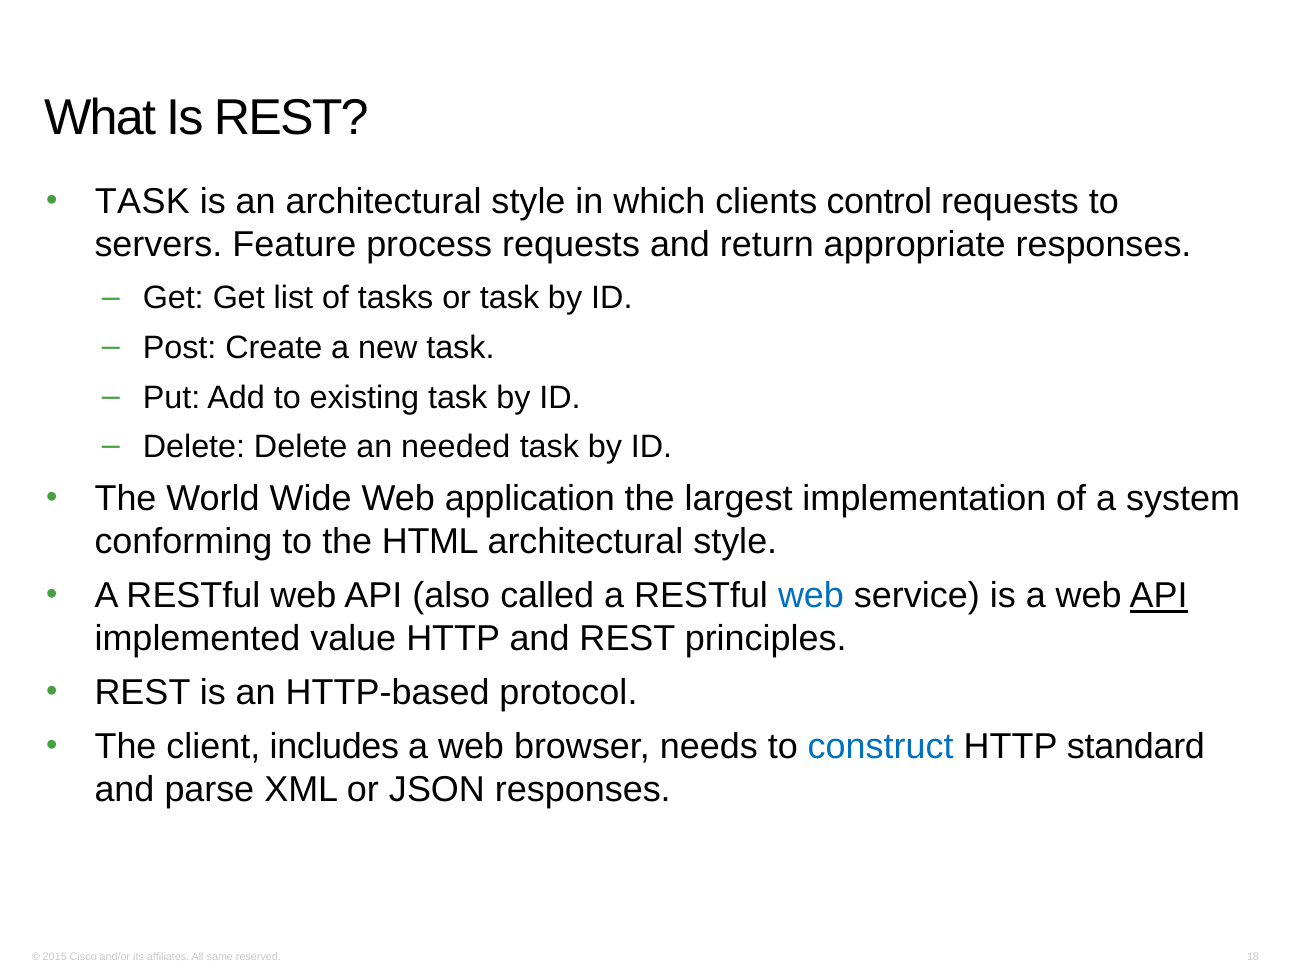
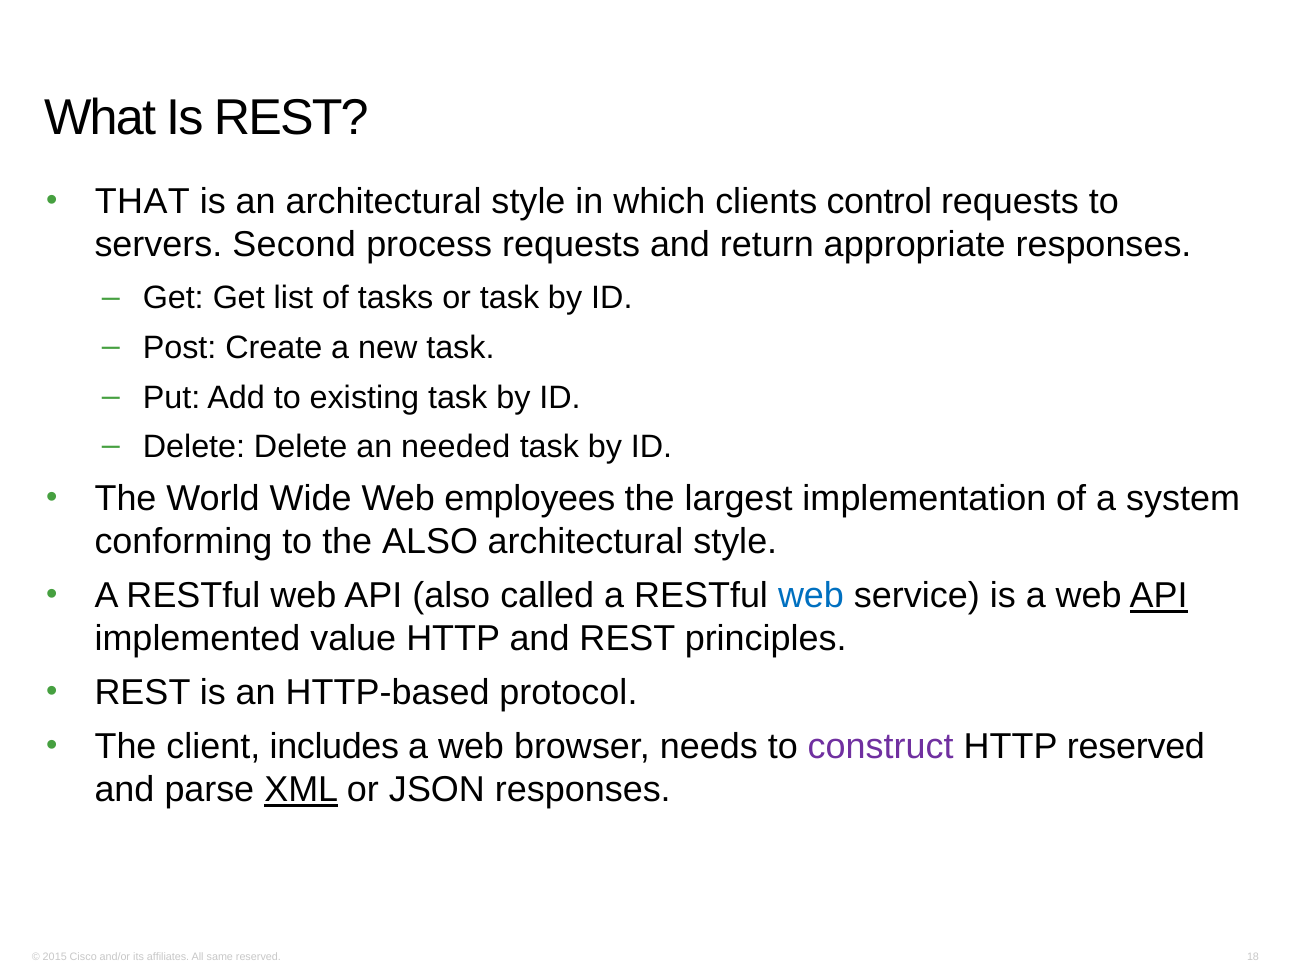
TASK: TASK -> THAT (142, 201)
Feature: Feature -> Second (294, 244)
application: application -> employees (530, 499)
the HTML: HTML -> ALSO (430, 542)
construct colour: blue -> purple (881, 747)
HTTP standard: standard -> reserved (1136, 747)
XML underline: none -> present (301, 790)
